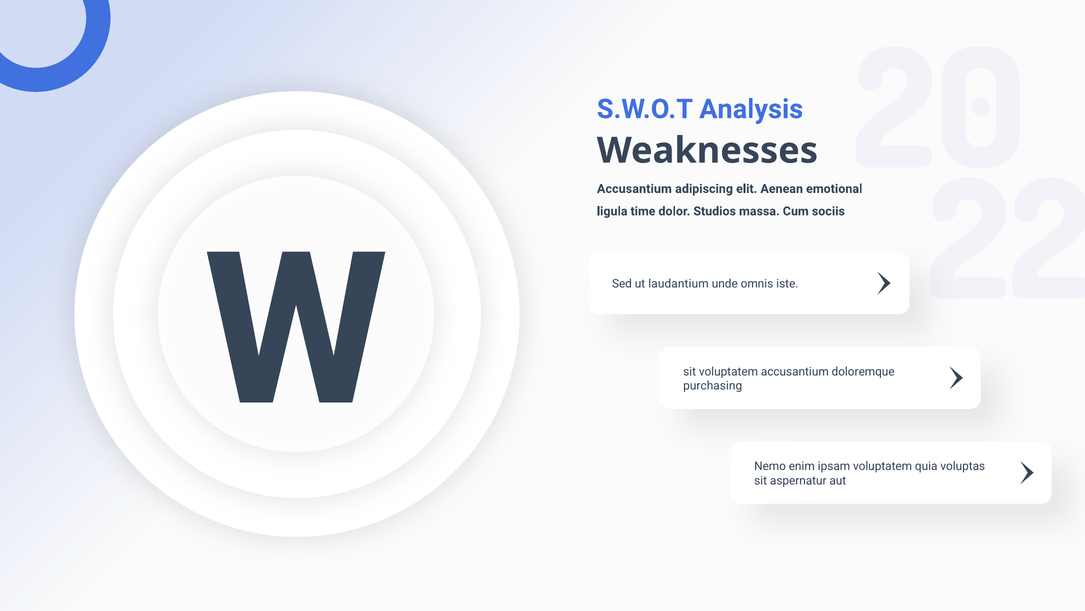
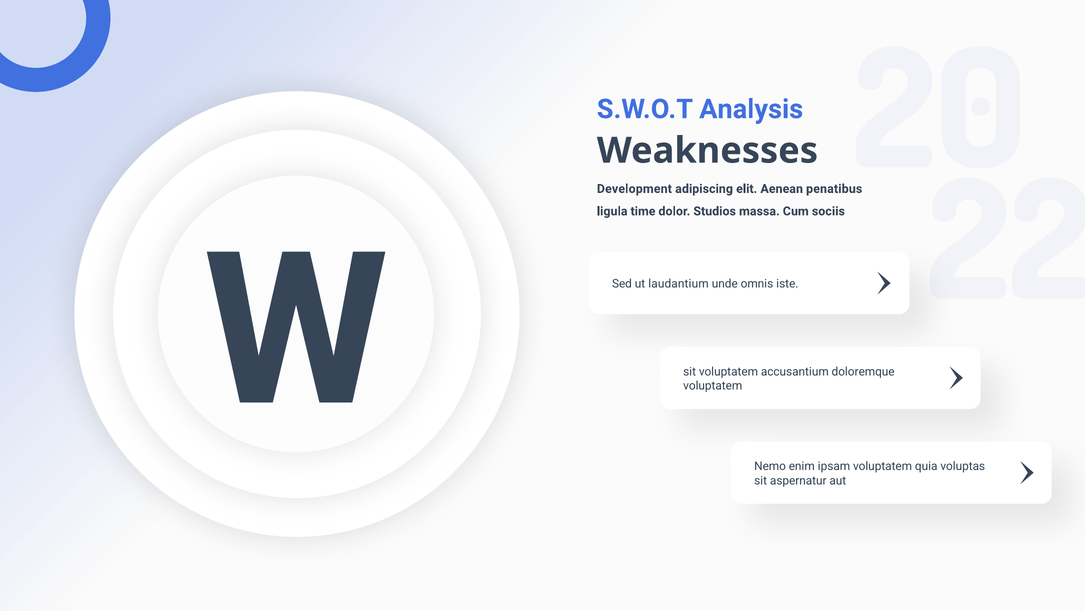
Accusantium: Accusantium -> Development (634, 189)
emotional: emotional -> penatibus (834, 189)
purchasing: purchasing -> voluptatem (713, 385)
